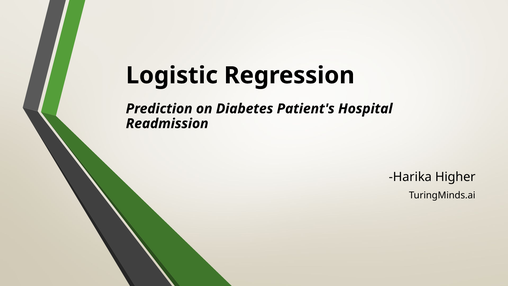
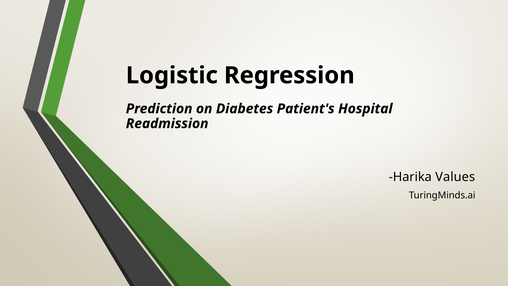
Higher: Higher -> Values (455, 177)
